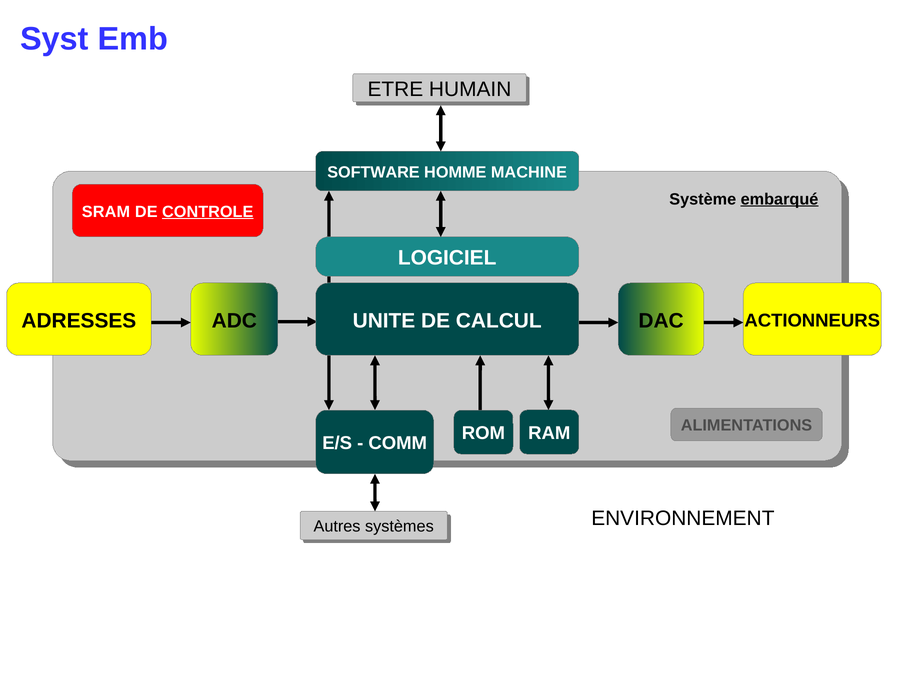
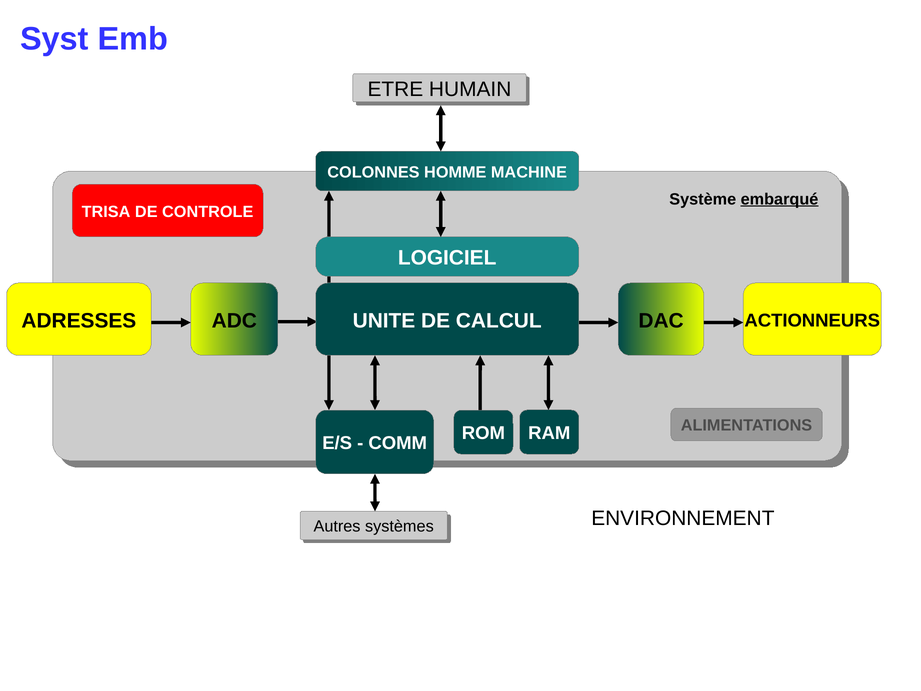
SOFTWARE: SOFTWARE -> COLONNES (373, 172)
SRAM: SRAM -> TRISA (106, 212)
CONTROLE underline: present -> none (208, 212)
